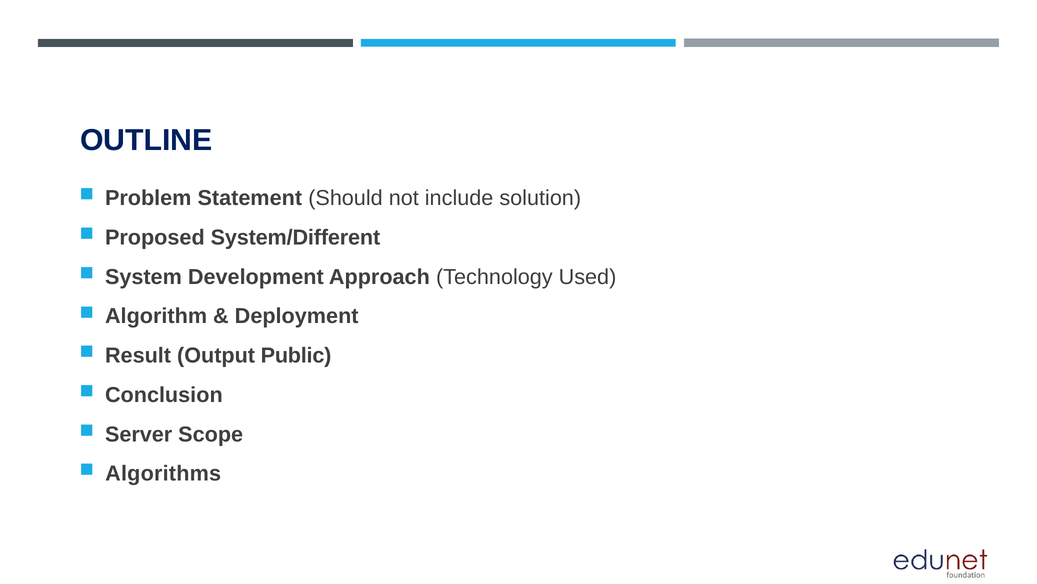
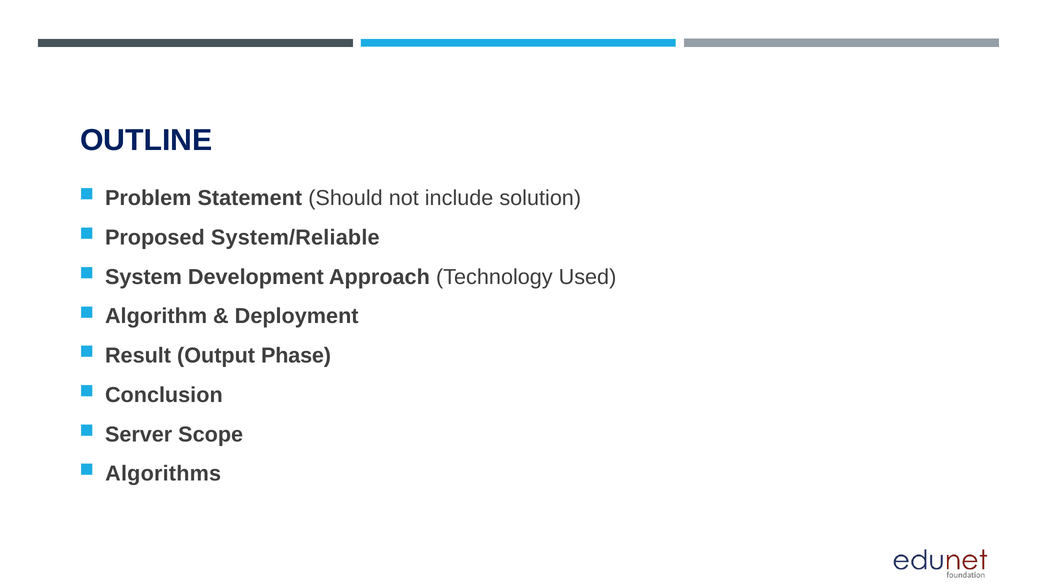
System/Different: System/Different -> System/Reliable (295, 237)
Public: Public -> Phase (296, 355)
